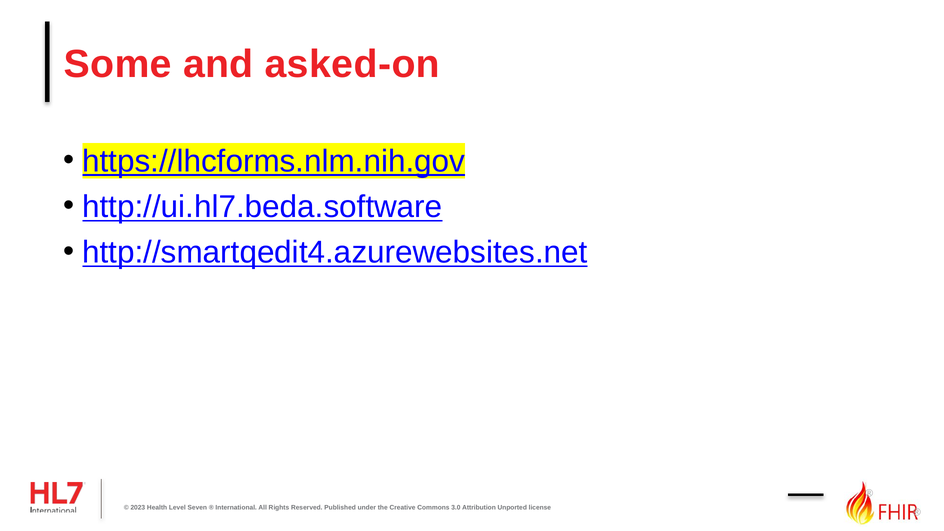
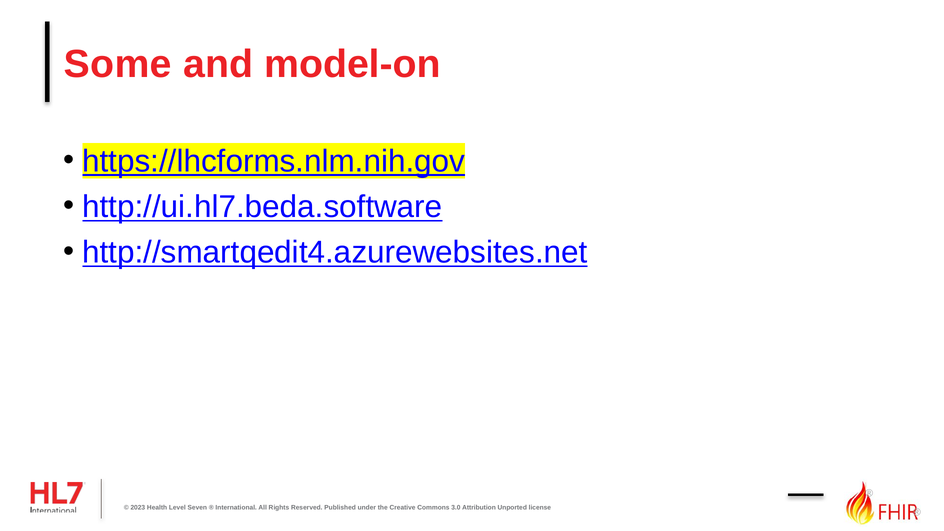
asked-on: asked-on -> model-on (353, 64)
